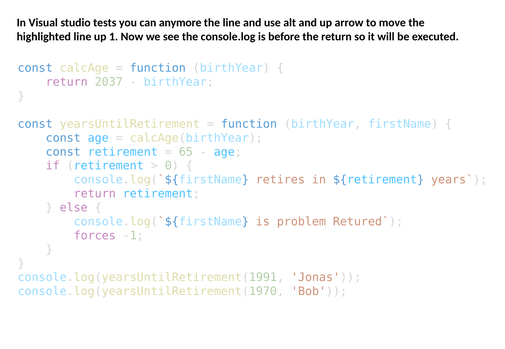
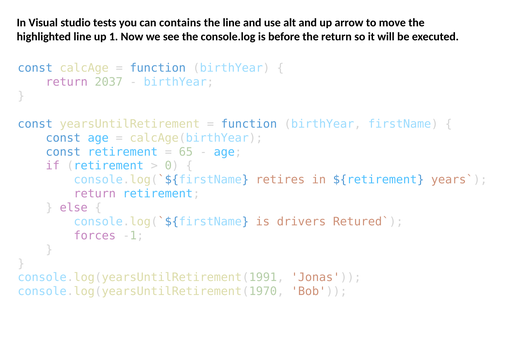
anymore: anymore -> contains (180, 23)
problem: problem -> drivers (301, 222)
